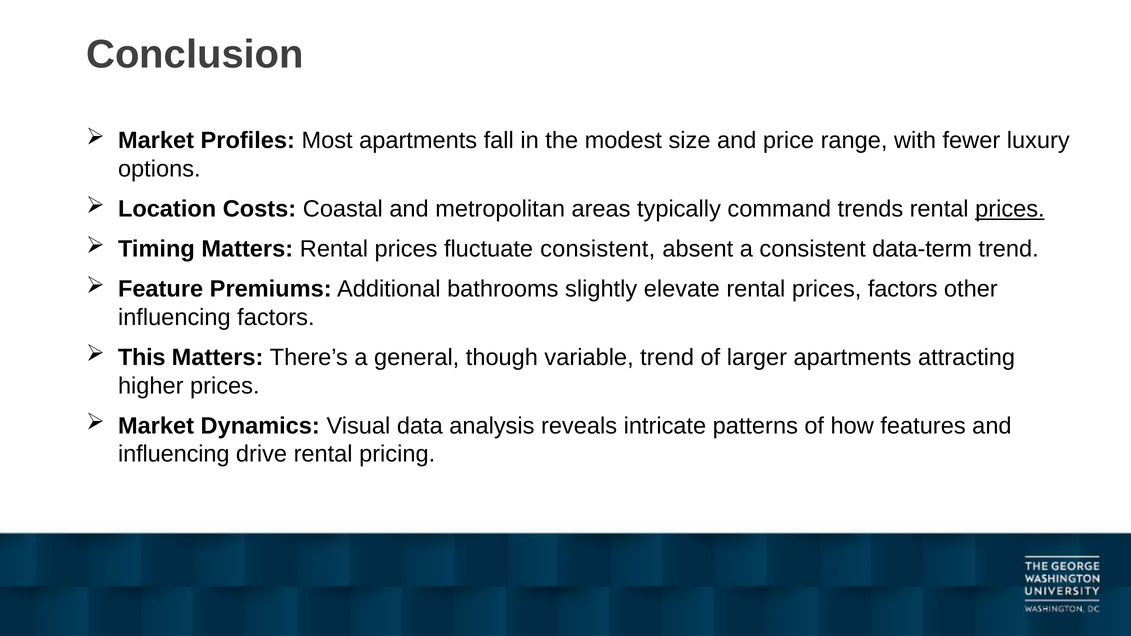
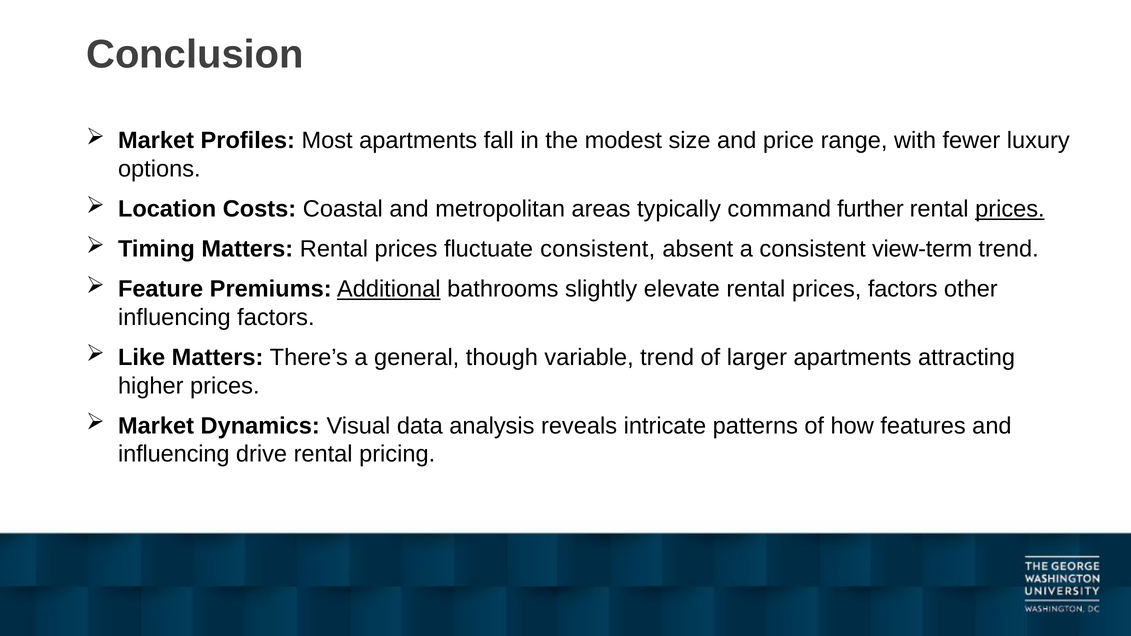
trends: trends -> further (871, 209)
data-term: data-term -> view-term (922, 249)
Additional underline: none -> present (389, 289)
This: This -> Like (142, 358)
